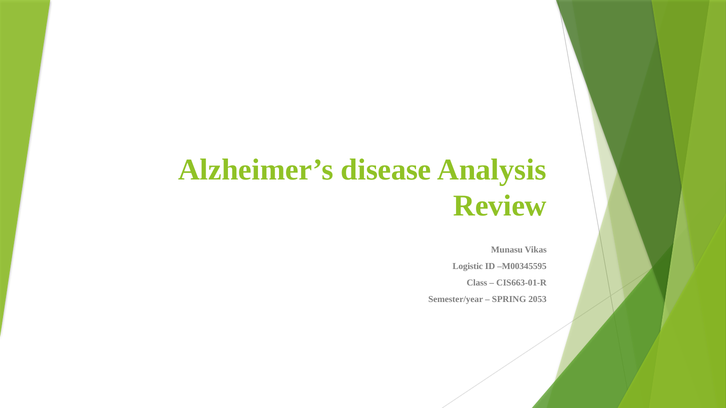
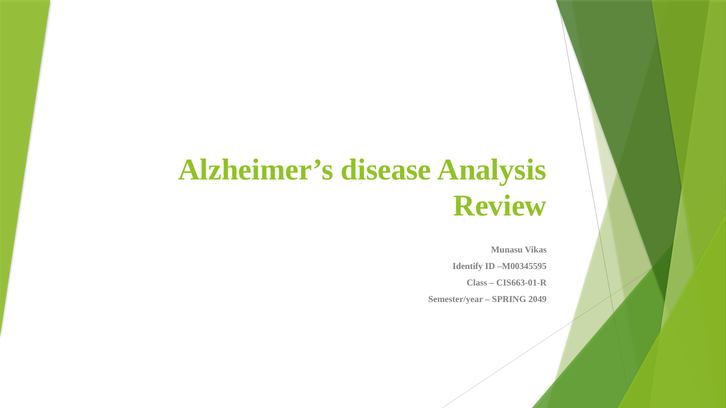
Logistic: Logistic -> Identify (468, 267)
2053: 2053 -> 2049 (538, 300)
